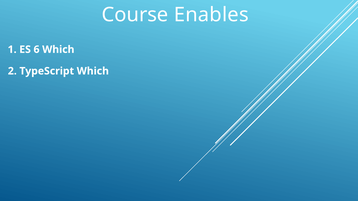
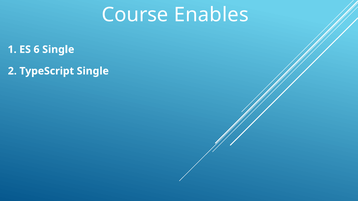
6 Which: Which -> Single (58, 50)
TypeScript Which: Which -> Single (93, 71)
